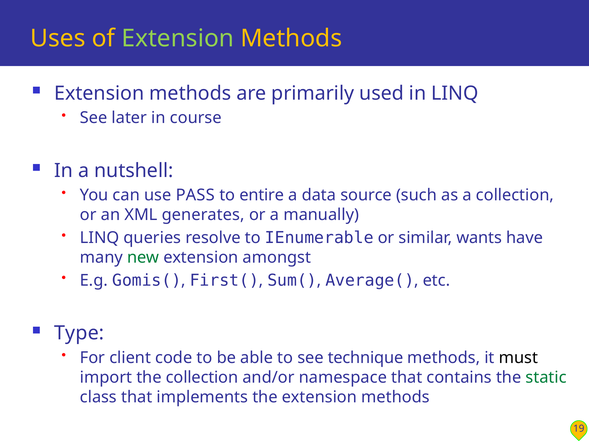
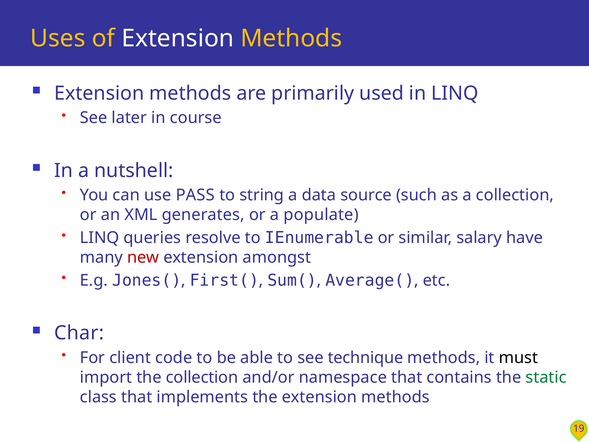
Extension colour: light green -> white (178, 38)
entire: entire -> string (262, 195)
manually: manually -> populate (321, 215)
wants: wants -> salary (479, 238)
new colour: green -> red (143, 257)
Gomis(: Gomis( -> Jones( (147, 280)
Type: Type -> Char (79, 333)
